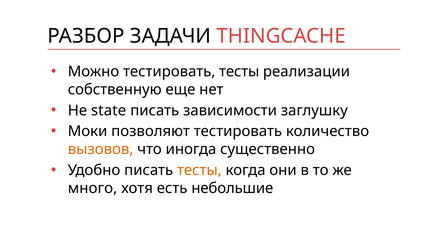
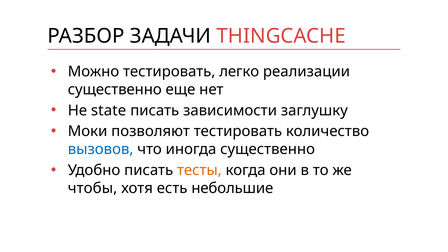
тестировать тесты: тесты -> легко (239, 72)
собственную: собственную -> существенно (115, 89)
вызовов colour: orange -> blue (101, 149)
много: много -> чтобы (92, 188)
